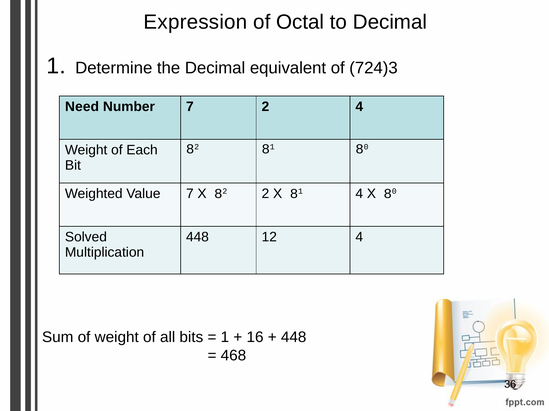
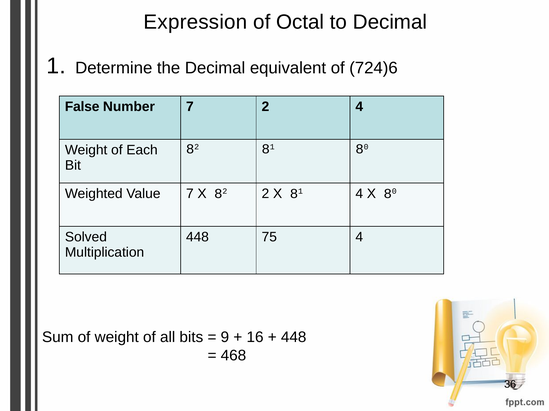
724)3: 724)3 -> 724)6 (373, 68)
Need: Need -> False (82, 107)
12: 12 -> 75 (269, 238)
1: 1 -> 9 (225, 338)
